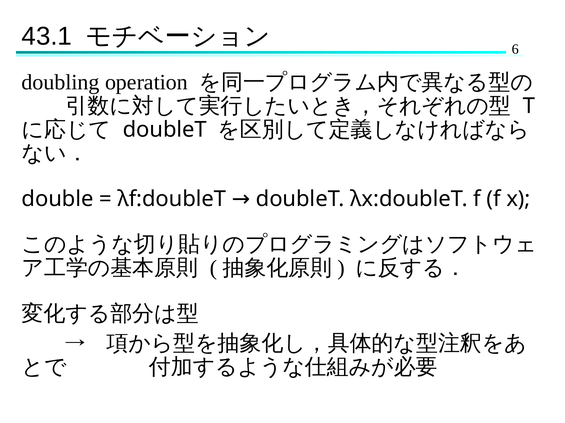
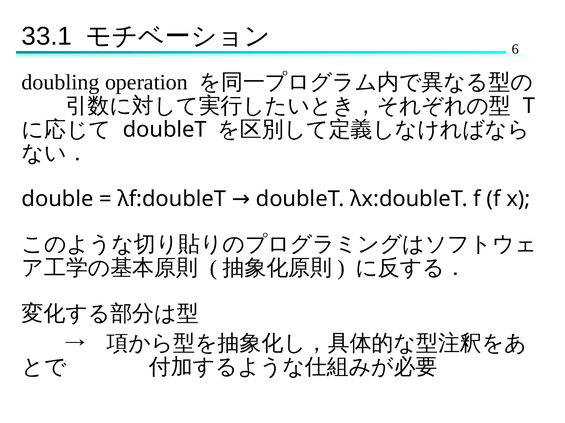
43.1: 43.1 -> 33.1 (47, 37)
